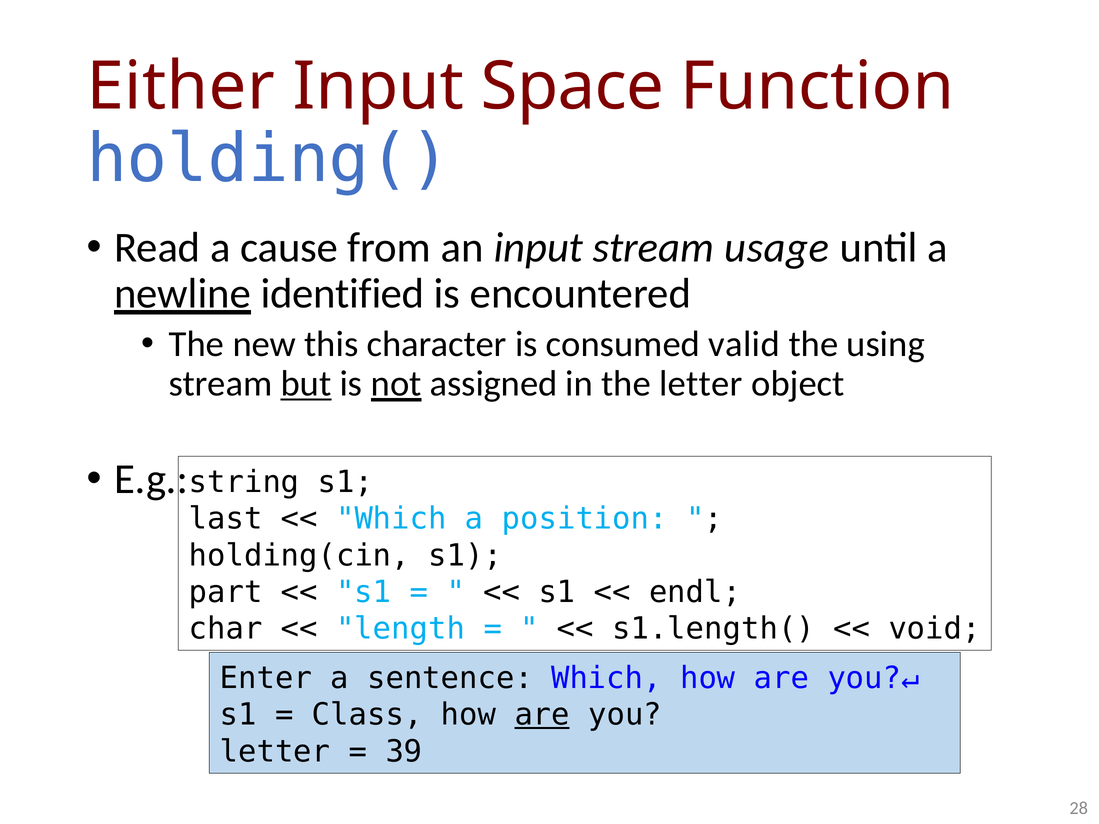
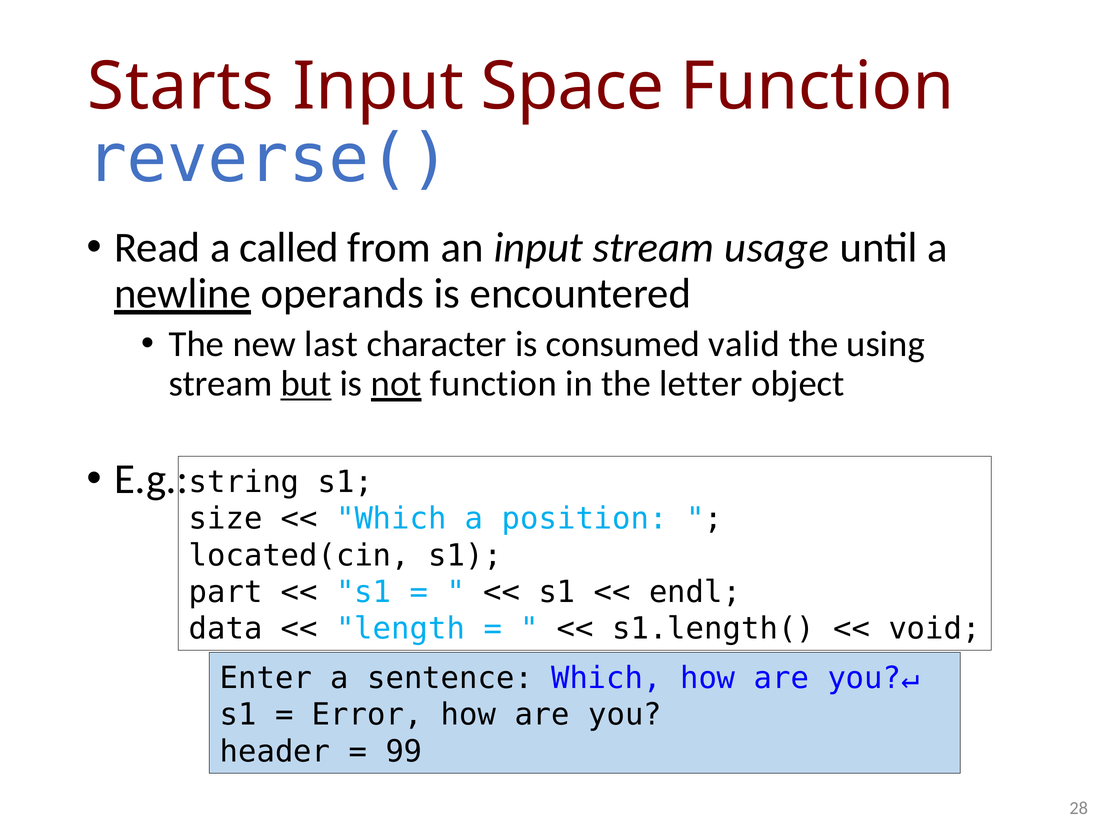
Either: Either -> Starts (181, 87)
holding(: holding( -> reverse( (268, 159)
cause: cause -> called (289, 248)
identified: identified -> operands (342, 294)
this: this -> last (331, 344)
not assigned: assigned -> function (493, 384)
last: last -> size (226, 519)
holding(cin: holding(cin -> located(cin (299, 556)
char: char -> data (226, 629)
Class: Class -> Error (367, 715)
are underline: present -> none (542, 715)
letter: letter -> header (275, 752)
39: 39 -> 99 (404, 752)
